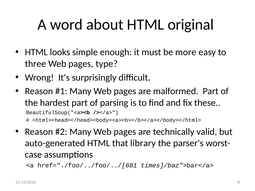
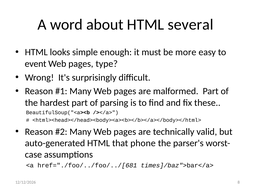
original: original -> several (191, 25)
three: three -> event (36, 64)
library: library -> phone (143, 143)
